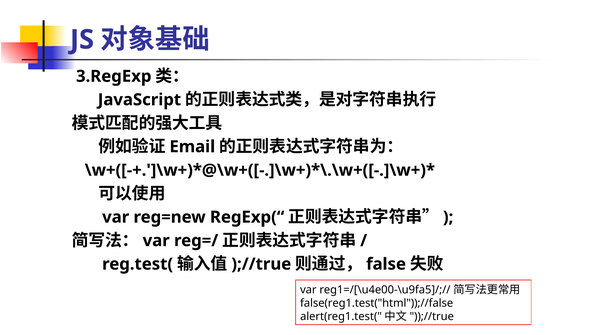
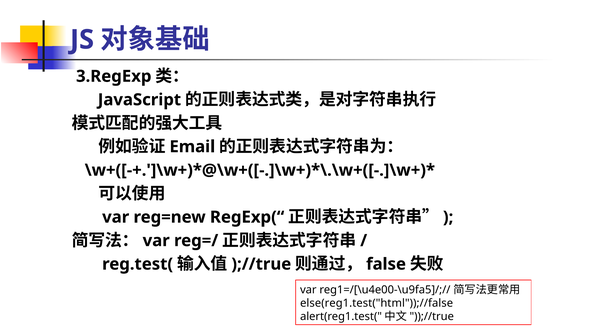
false(reg1.test("html"));//false: false(reg1.test("html"));//false -> else(reg1.test("html"));//false (377, 303)
